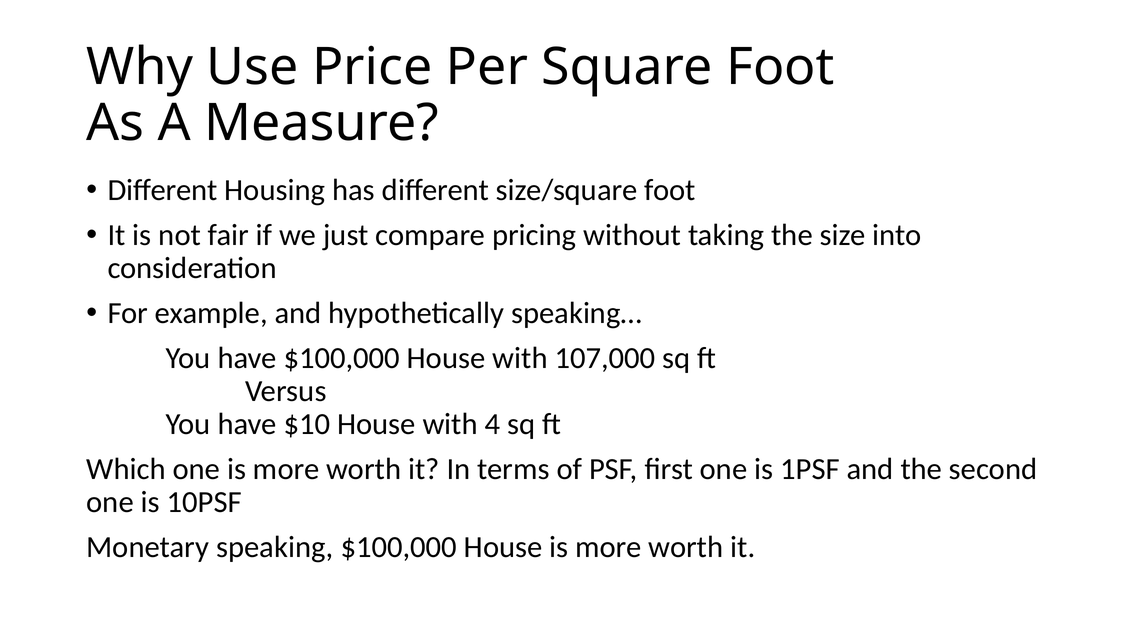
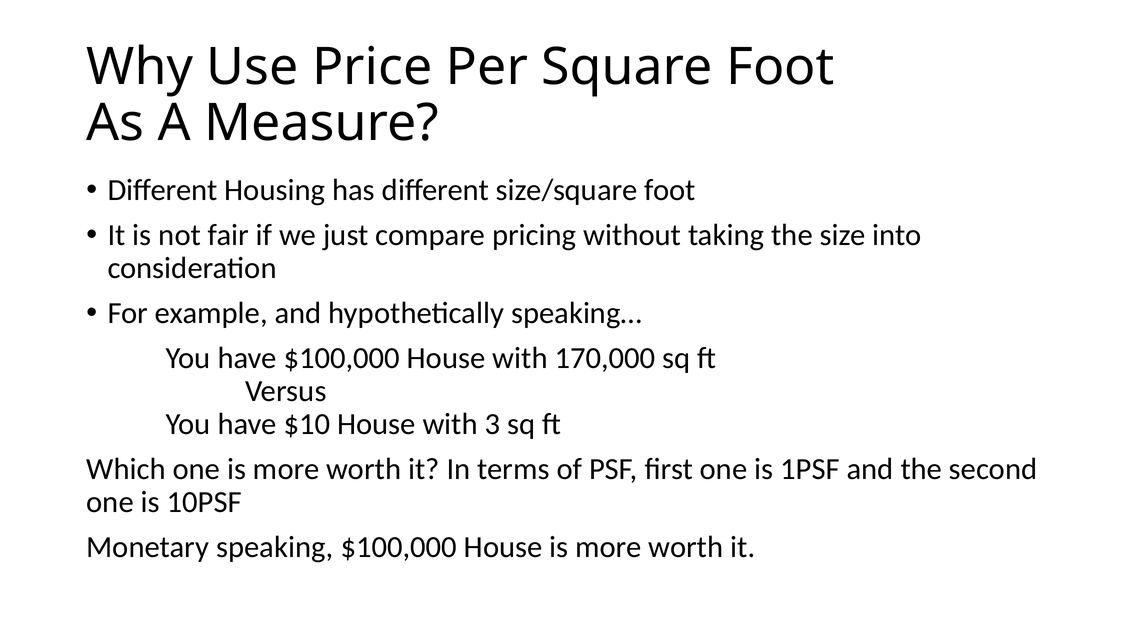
107,000: 107,000 -> 170,000 (605, 358)
4: 4 -> 3 (493, 424)
